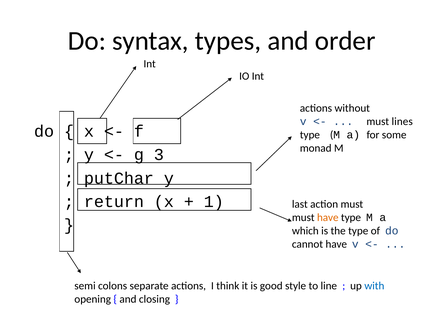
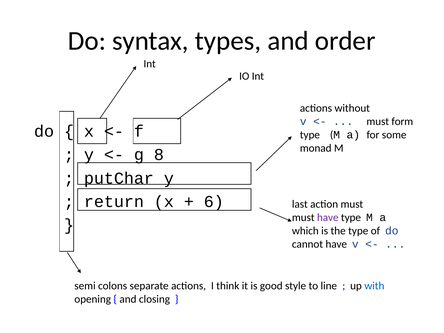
lines: lines -> form (402, 121)
3: 3 -> 8 (159, 155)
1: 1 -> 6 (214, 202)
have colour: orange -> purple (328, 218)
